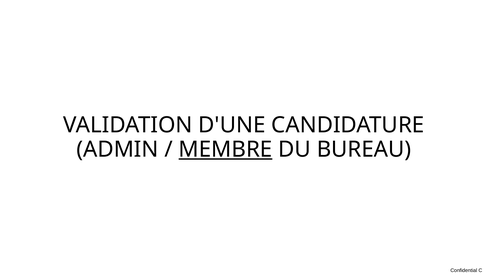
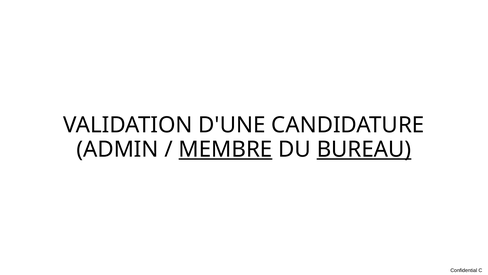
BUREAU underline: none -> present (364, 149)
